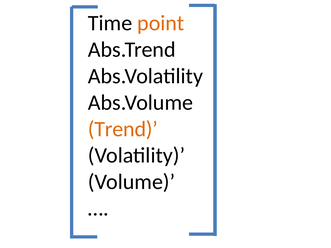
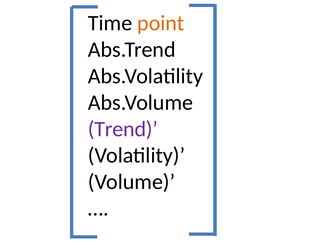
Trend colour: orange -> purple (123, 129)
